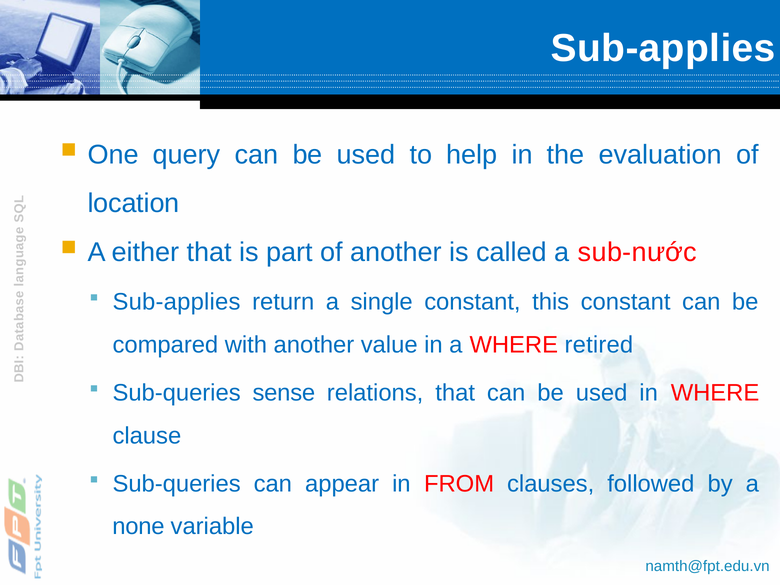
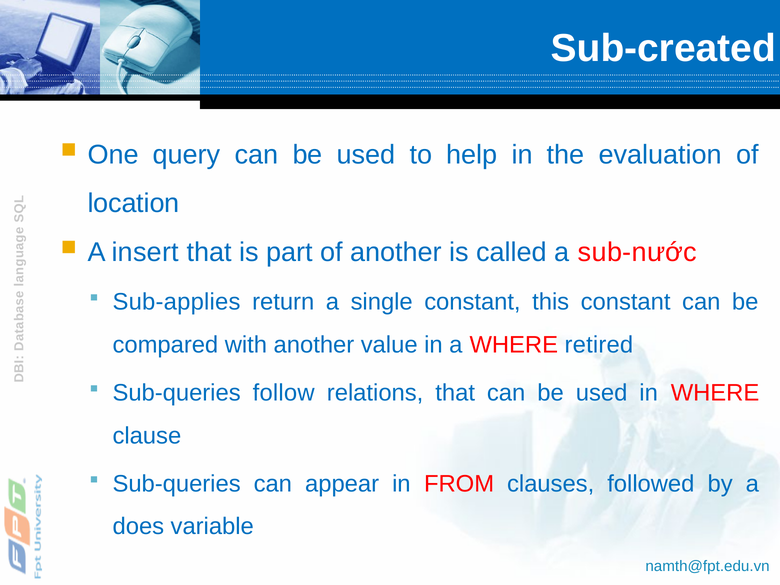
Sub-applies: Sub-applies -> Sub-created (663, 48)
either: either -> insert (145, 252)
sense: sense -> follow (284, 393)
none: none -> does (138, 527)
